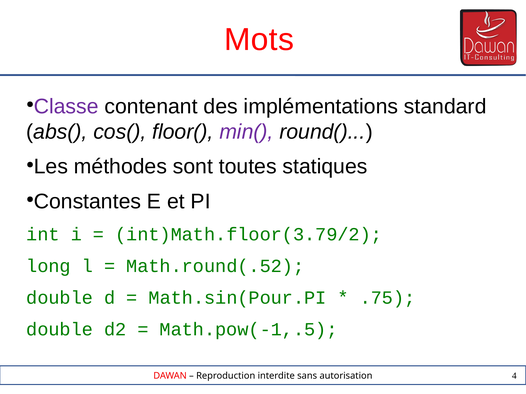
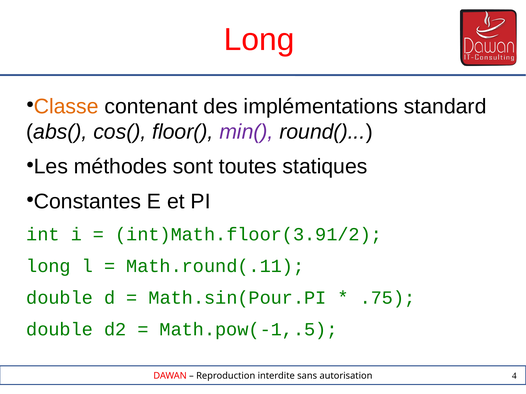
Mots: Mots -> Long (259, 40)
Classe colour: purple -> orange (66, 107)
int)Math.floor(3.79/2: int)Math.floor(3.79/2 -> int)Math.floor(3.91/2 (249, 235)
Math.round(.52: Math.round(.52 -> Math.round(.11 (215, 266)
